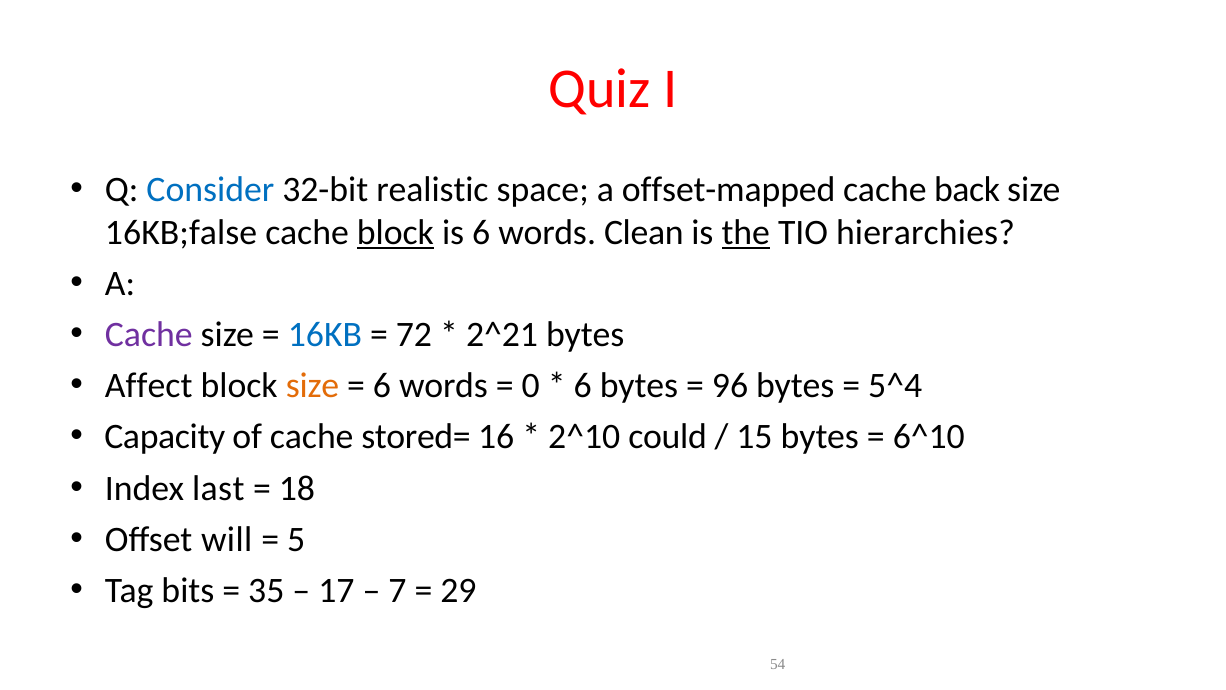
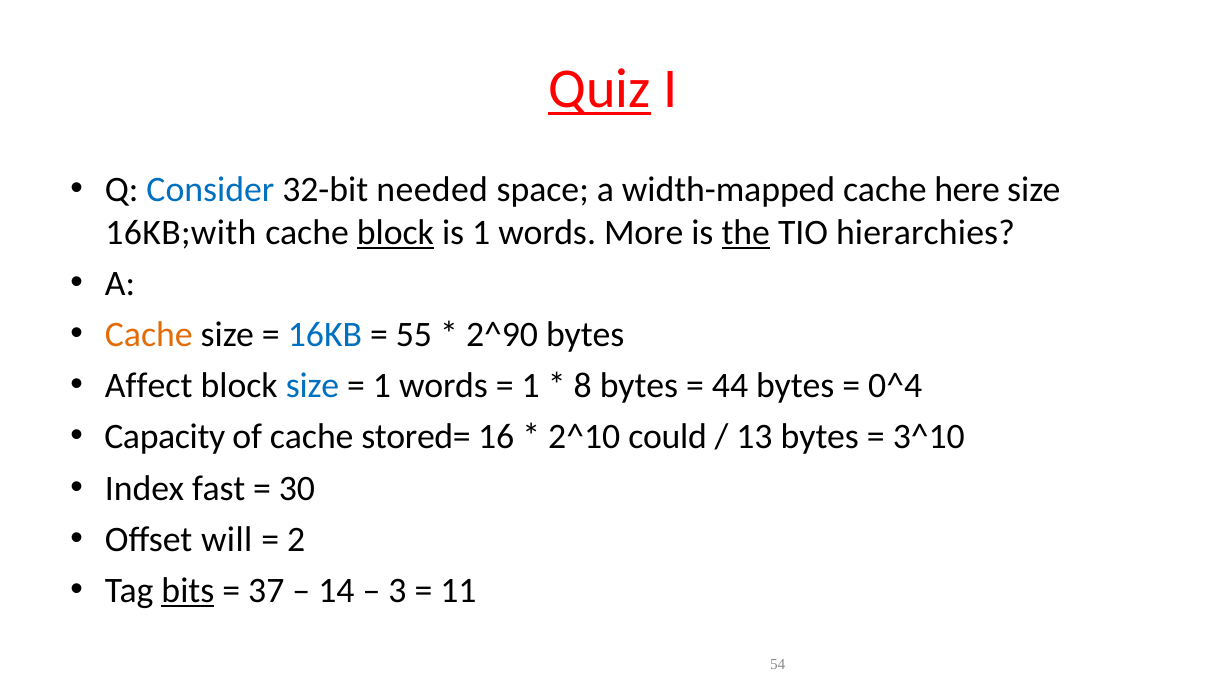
Quiz underline: none -> present (599, 89)
realistic: realistic -> needed (432, 189)
offset-mapped: offset-mapped -> width-mapped (729, 189)
back: back -> here (967, 189)
16KB;false: 16KB;false -> 16KB;with (181, 232)
is 6: 6 -> 1 (481, 232)
Clean: Clean -> More (644, 232)
Cache colour: purple -> orange (149, 335)
72: 72 -> 55 (414, 335)
2^21: 2^21 -> 2^90 (502, 335)
size colour: orange -> blue (313, 386)
6: 6 -> 1 (382, 386)
0: 0 -> 1 (531, 386)
6: 6 -> 8 (583, 386)
96: 96 -> 44 (730, 386)
5^4: 5^4 -> 0^4 (895, 386)
15: 15 -> 13 (754, 437)
6^10: 6^10 -> 3^10 (929, 437)
last: last -> fast (219, 488)
18: 18 -> 30 (297, 488)
5: 5 -> 2 (296, 539)
bits underline: none -> present (188, 590)
35: 35 -> 37 (266, 590)
17: 17 -> 14 (336, 590)
7: 7 -> 3 (397, 590)
29: 29 -> 11 (458, 590)
